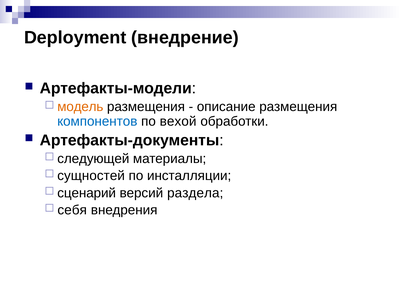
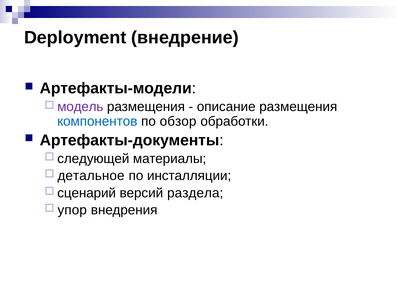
модель colour: orange -> purple (80, 107)
вехой: вехой -> обзор (178, 121)
сущностей: сущностей -> детальное (91, 175)
себя: себя -> упор (72, 210)
